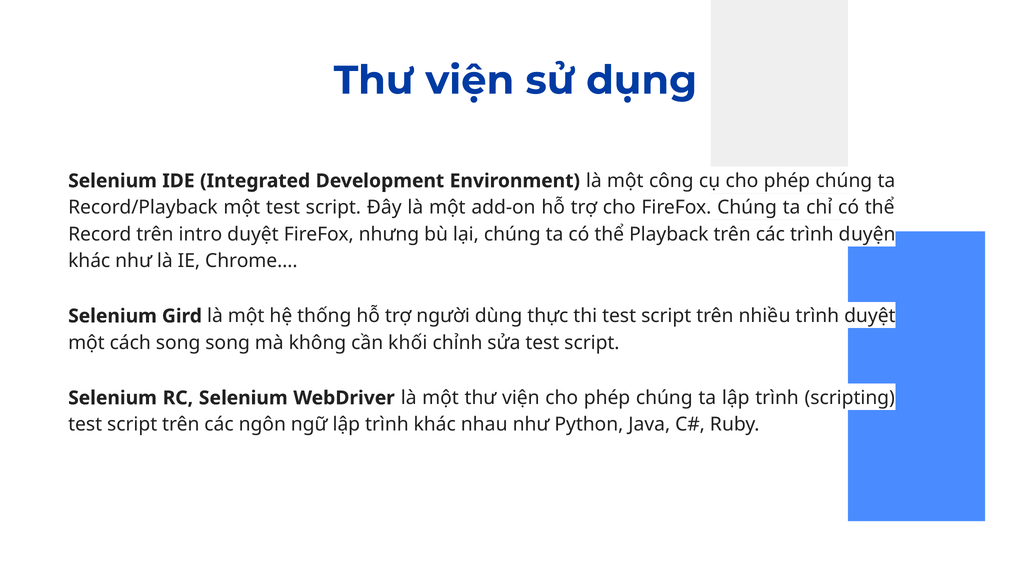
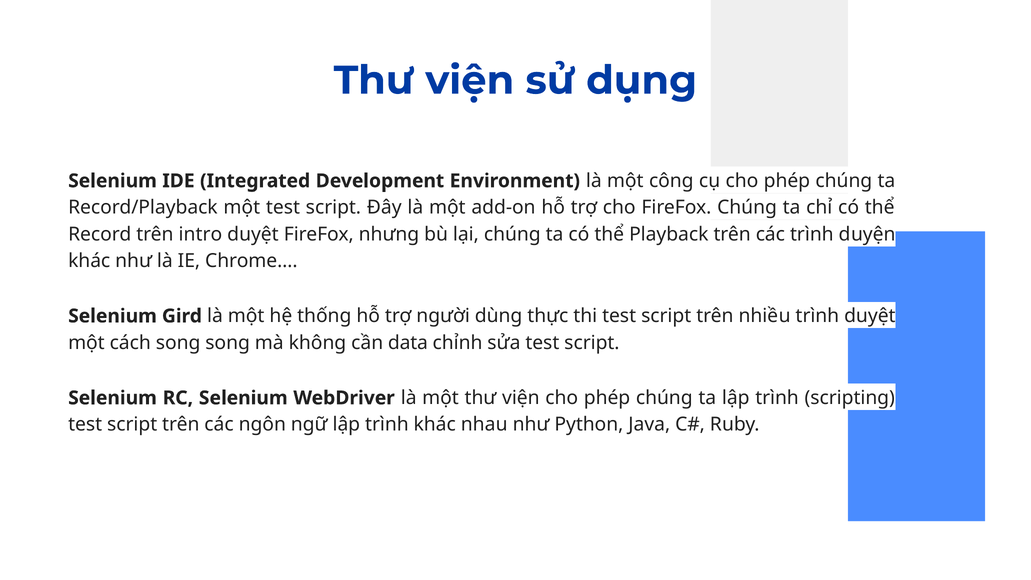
khối: khối -> data (408, 343)
